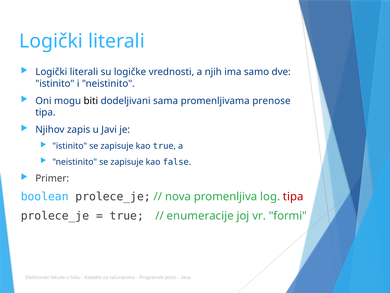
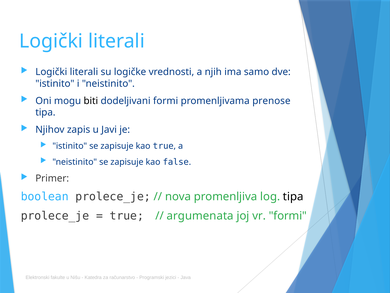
dodeljivani sama: sama -> formi (166, 101)
tipa colour: red -> black (293, 196)
enumeracije: enumeracije -> argumenata (200, 215)
